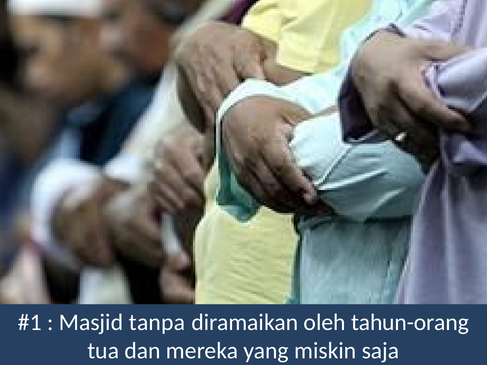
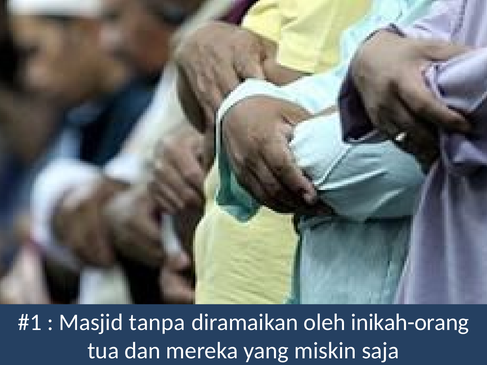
tahun-orang: tahun-orang -> inikah-orang (410, 323)
